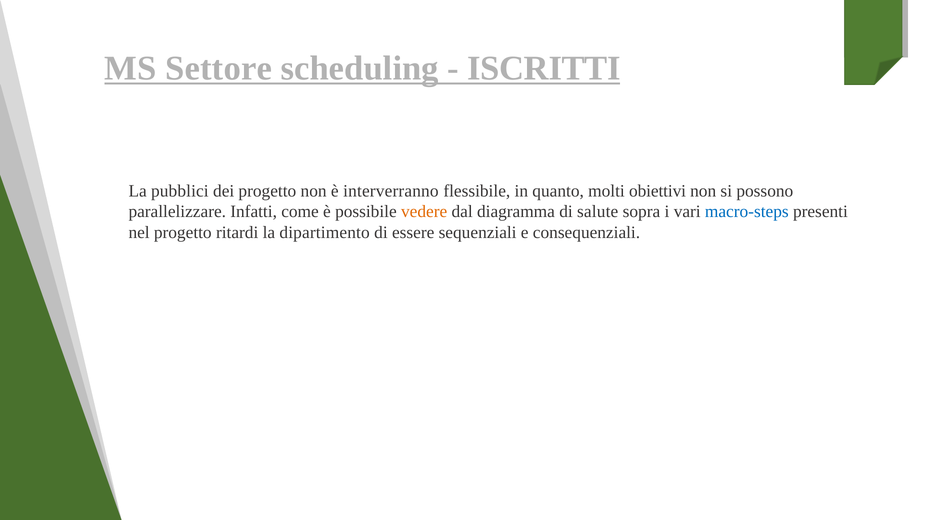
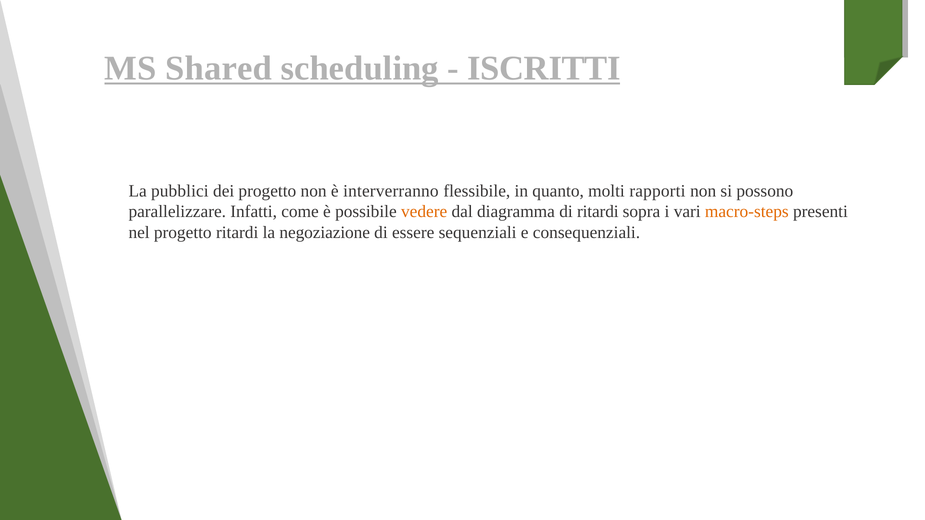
Settore: Settore -> Shared (219, 68)
obiettivi: obiettivi -> rapporti (657, 191)
di salute: salute -> ritardi (598, 212)
macro-steps colour: blue -> orange (747, 212)
dipartimento: dipartimento -> negoziazione (325, 233)
